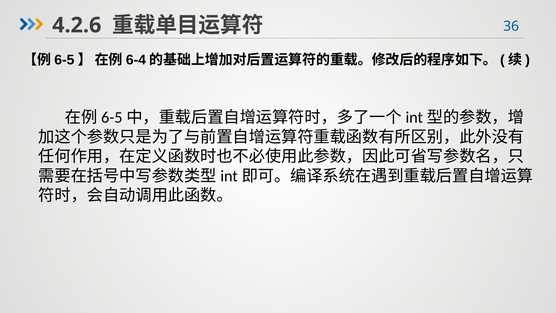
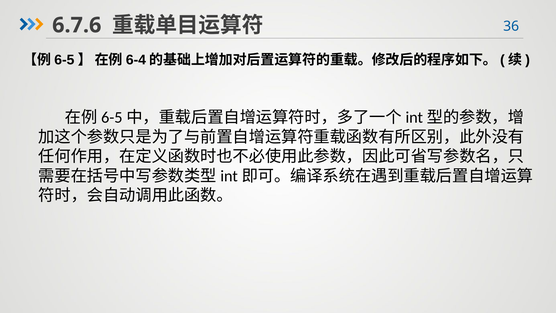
4.2.6: 4.2.6 -> 6.7.6 (77, 25)
